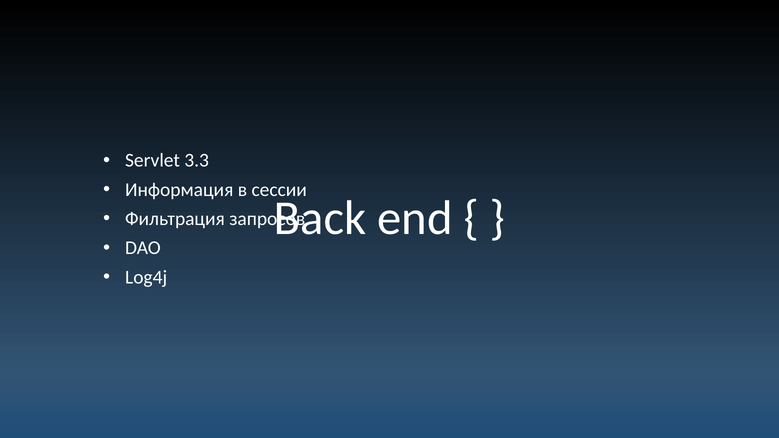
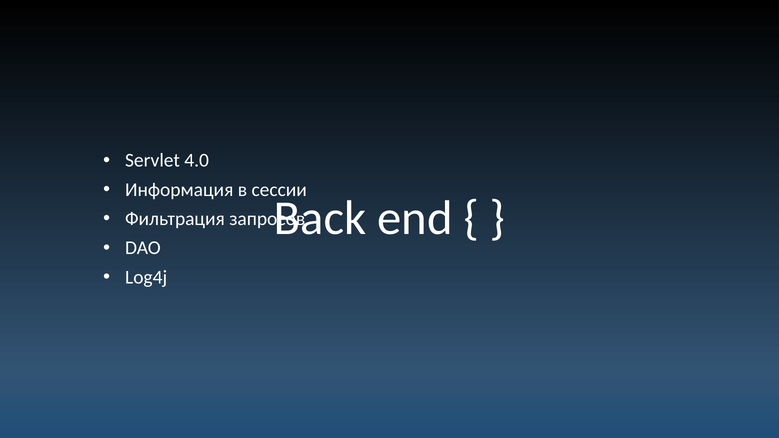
3.3: 3.3 -> 4.0 (197, 161)
